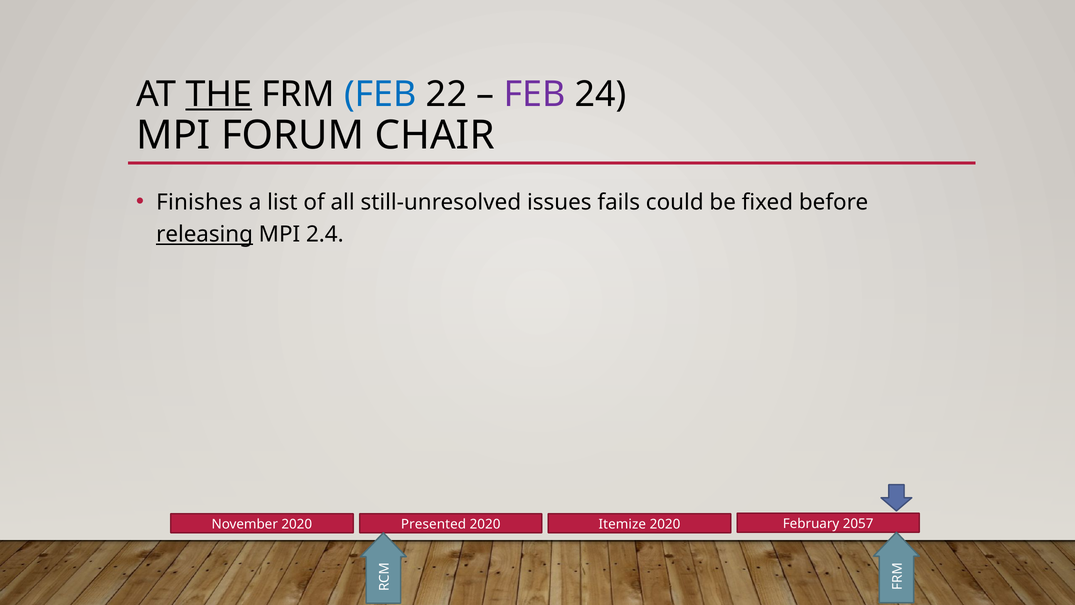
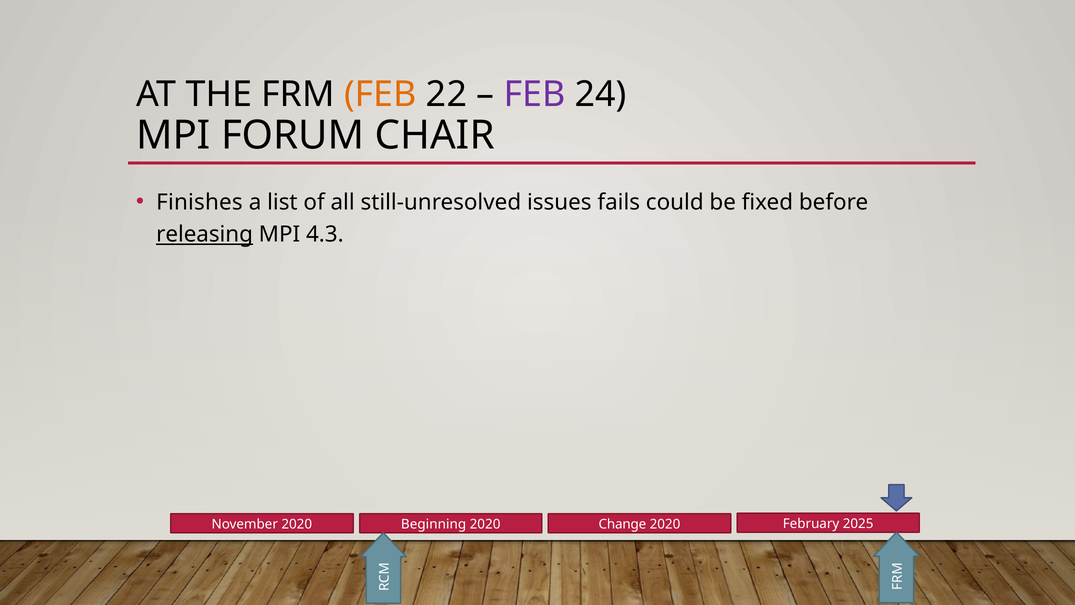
THE underline: present -> none (219, 94)
FEB colour: blue -> orange (380, 94)
2.4: 2.4 -> 4.3 (325, 234)
Presented: Presented -> Beginning (434, 524)
Itemize: Itemize -> Change (622, 524)
2057: 2057 -> 2025 (858, 523)
